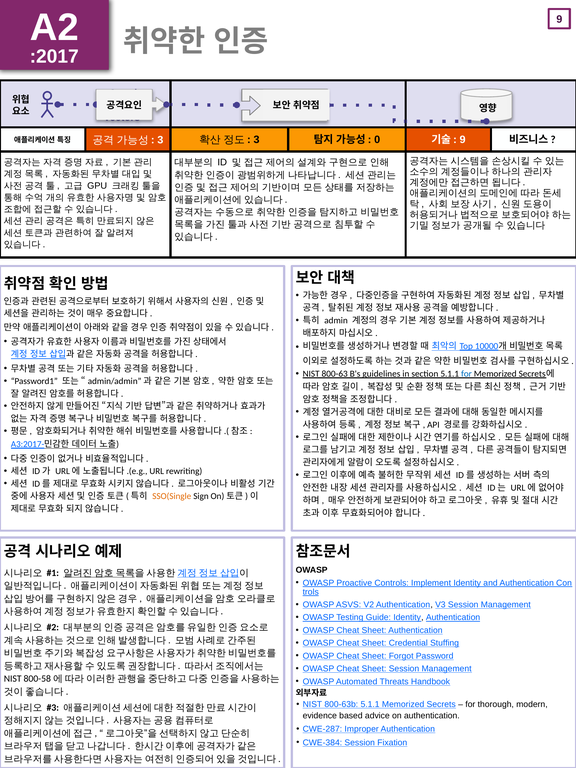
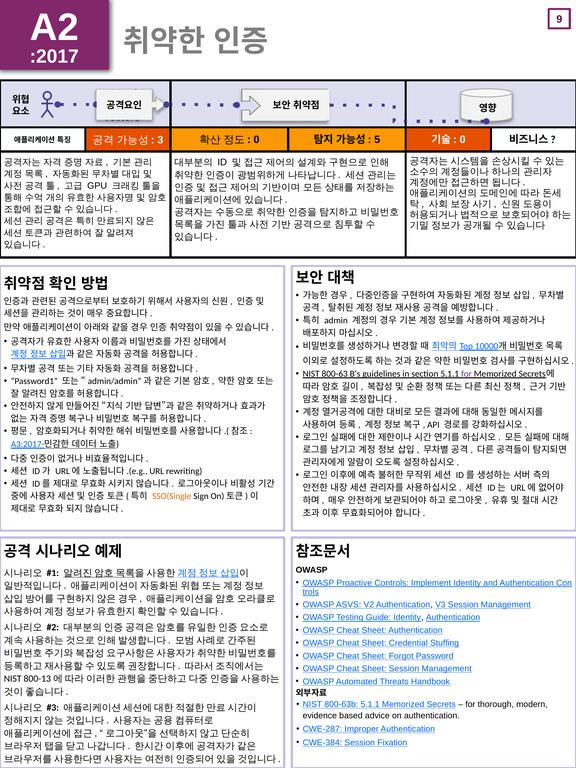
3: 3 -> 0 (256, 140)
0: 0 -> 5 (377, 140)
9: 9 -> 0 (463, 140)
for colour: blue -> purple (466, 374)
800-58: 800-58 -> 800-13 (37, 679)
